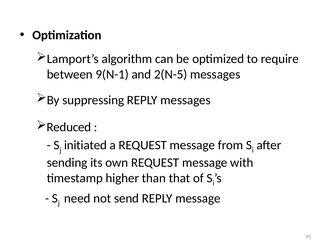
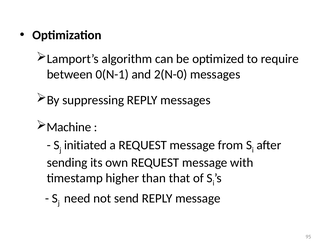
9(N-1: 9(N-1 -> 0(N-1 (112, 74)
2(N-5: 2(N-5 -> 2(N-0 (171, 74)
Reduced: Reduced -> Machine (69, 127)
